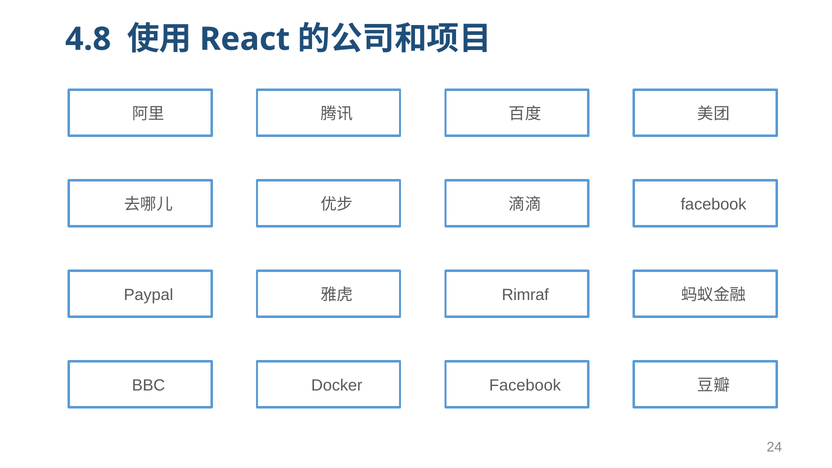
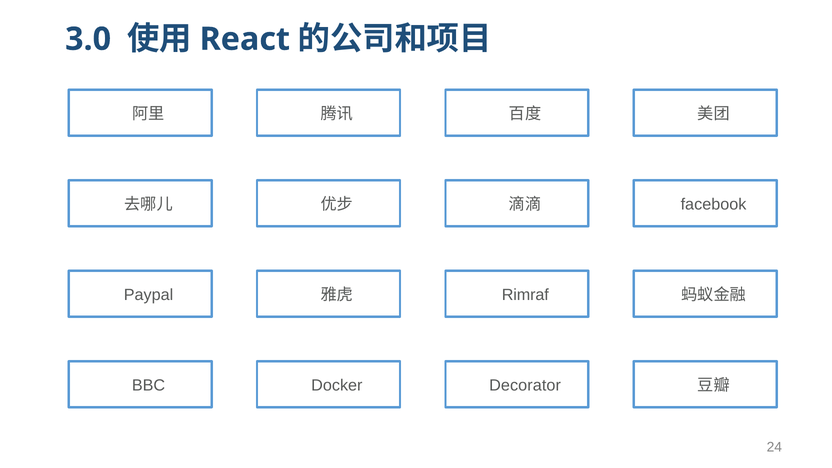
4.8: 4.8 -> 3.0 (88, 39)
Docker Facebook: Facebook -> Decorator (525, 385)
